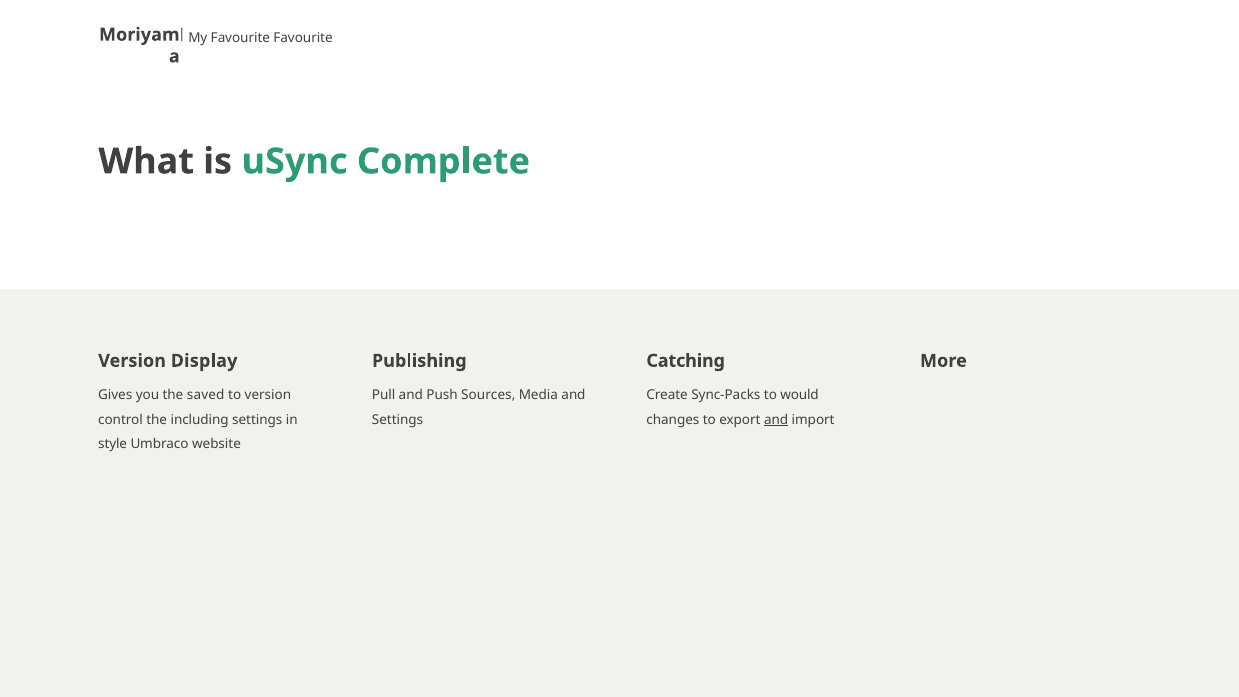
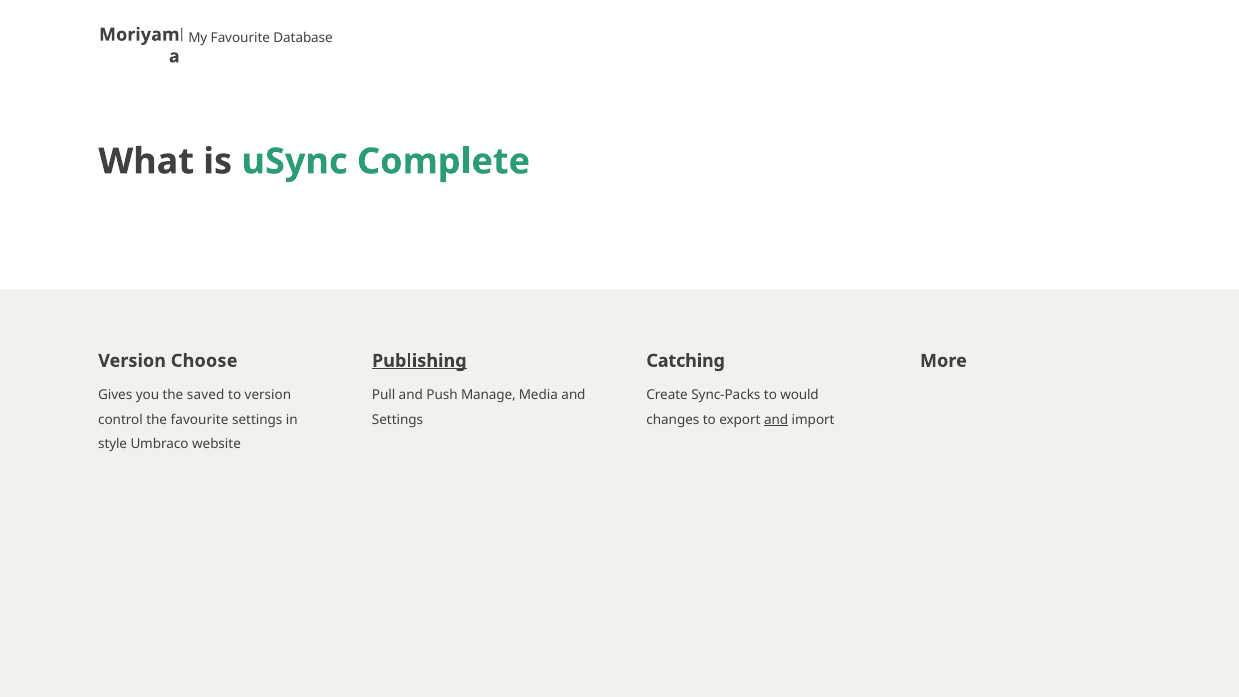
Favourite Favourite: Favourite -> Database (303, 38)
Display: Display -> Choose (204, 361)
Publishing underline: none -> present (419, 361)
Sources: Sources -> Manage (488, 395)
the including: including -> favourite (200, 420)
